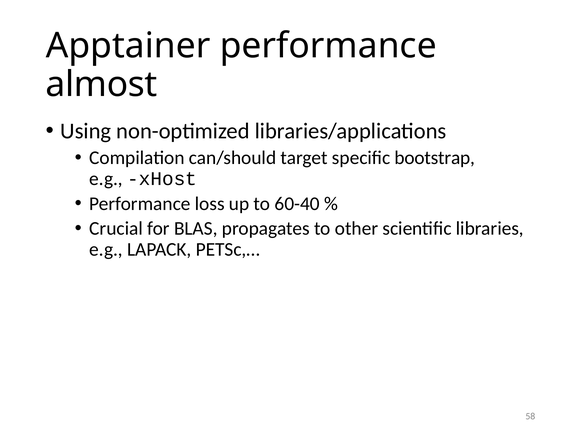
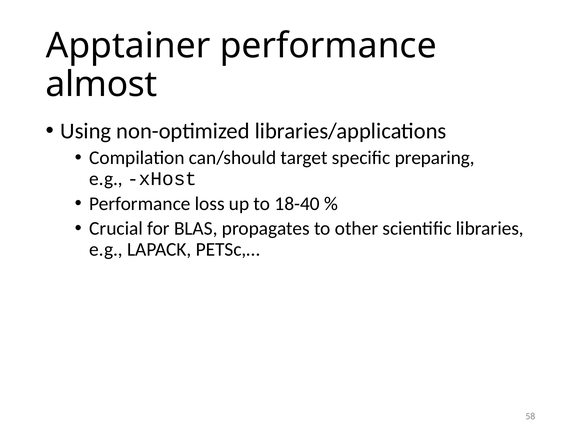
bootstrap: bootstrap -> preparing (435, 158)
60-40: 60-40 -> 18-40 (297, 204)
